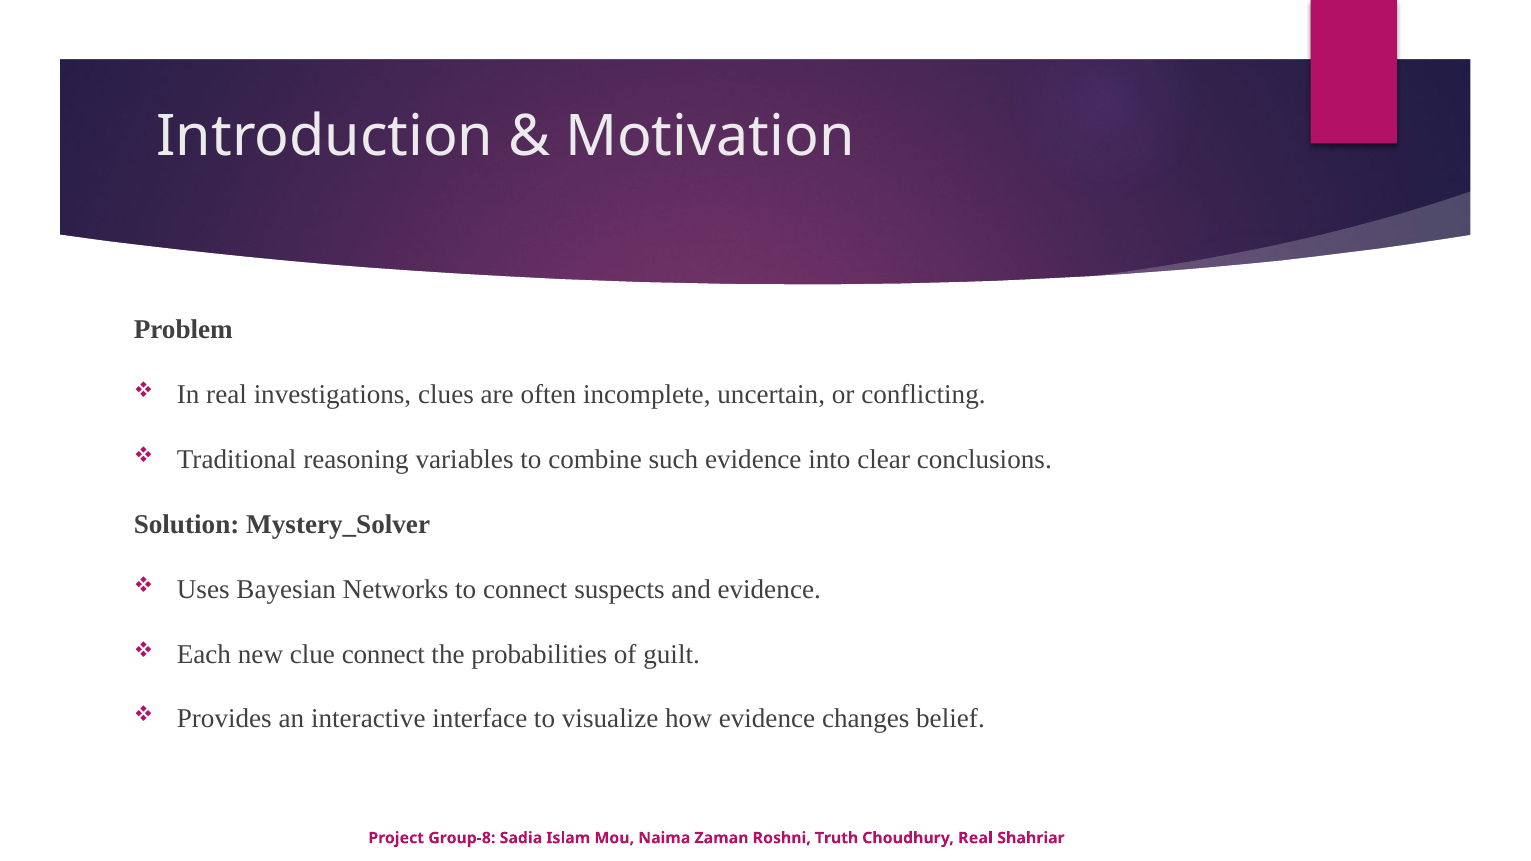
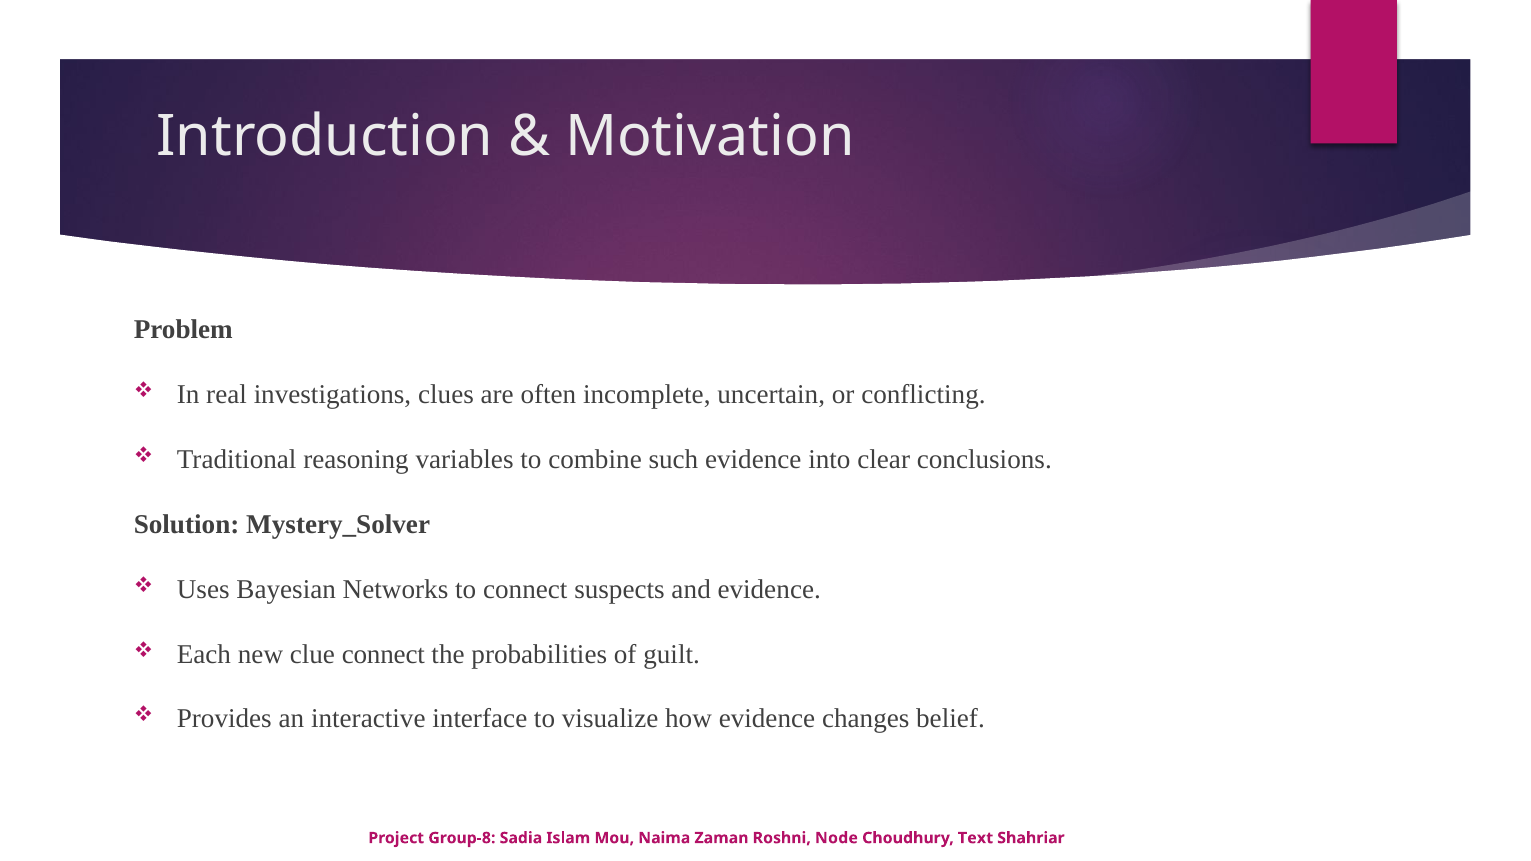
Truth: Truth -> Node (836, 838)
Choudhury Real: Real -> Text (976, 838)
